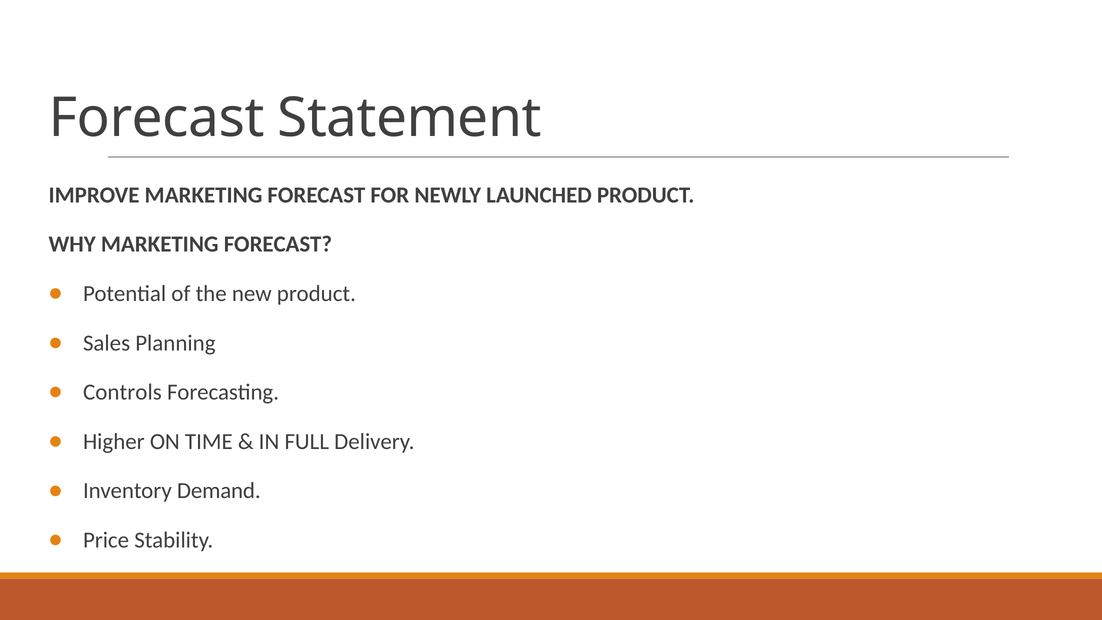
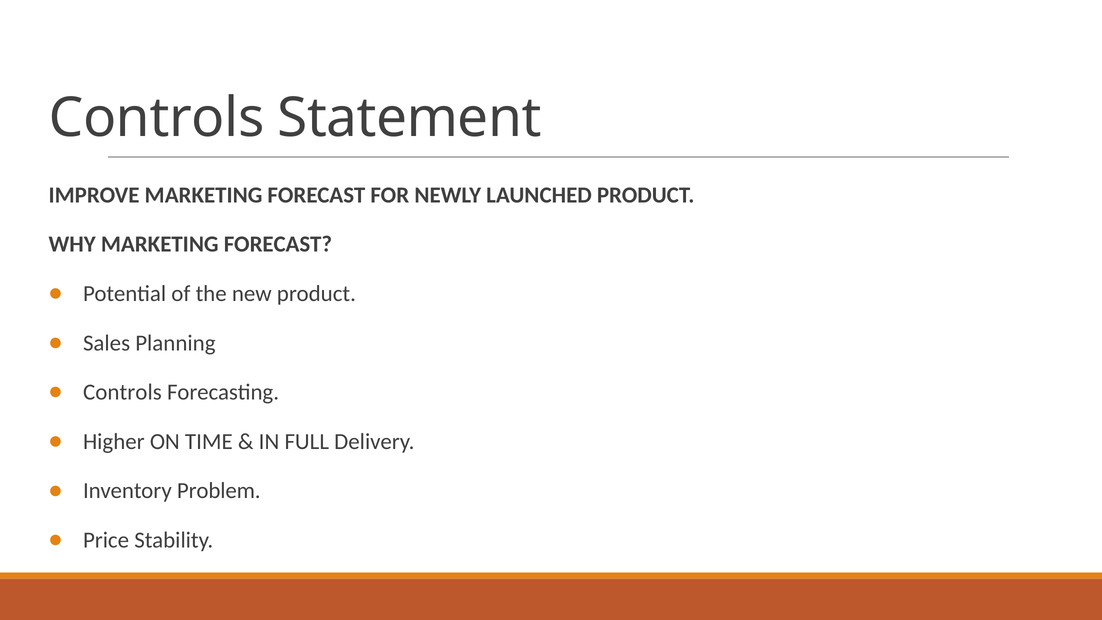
Forecast: Forecast -> Controls (157, 118)
Demand: Demand -> Problem (219, 491)
